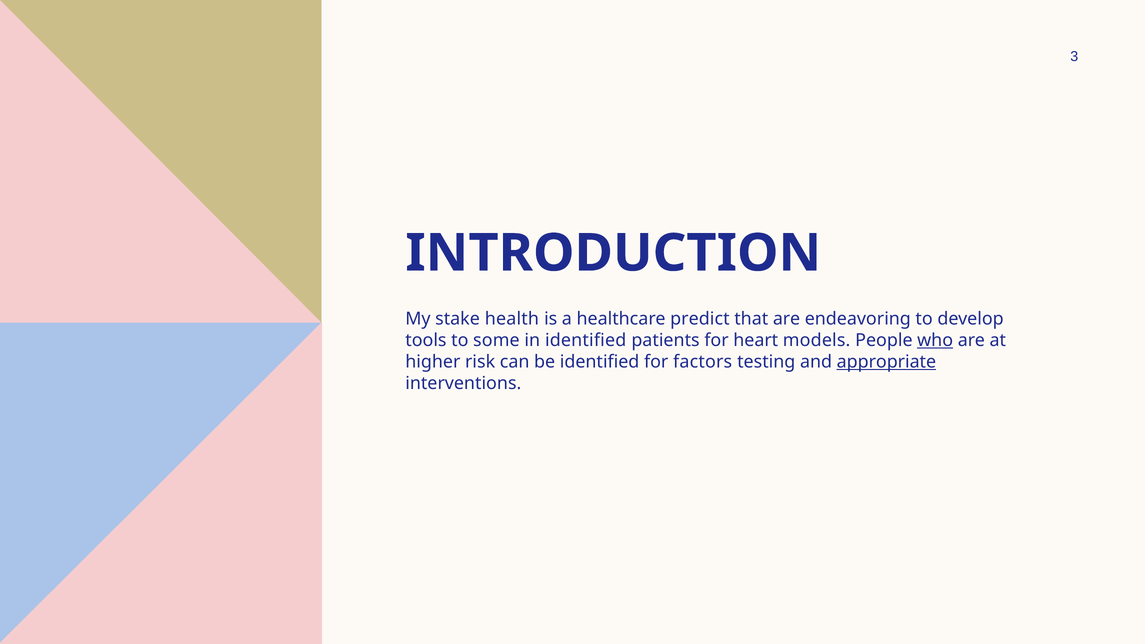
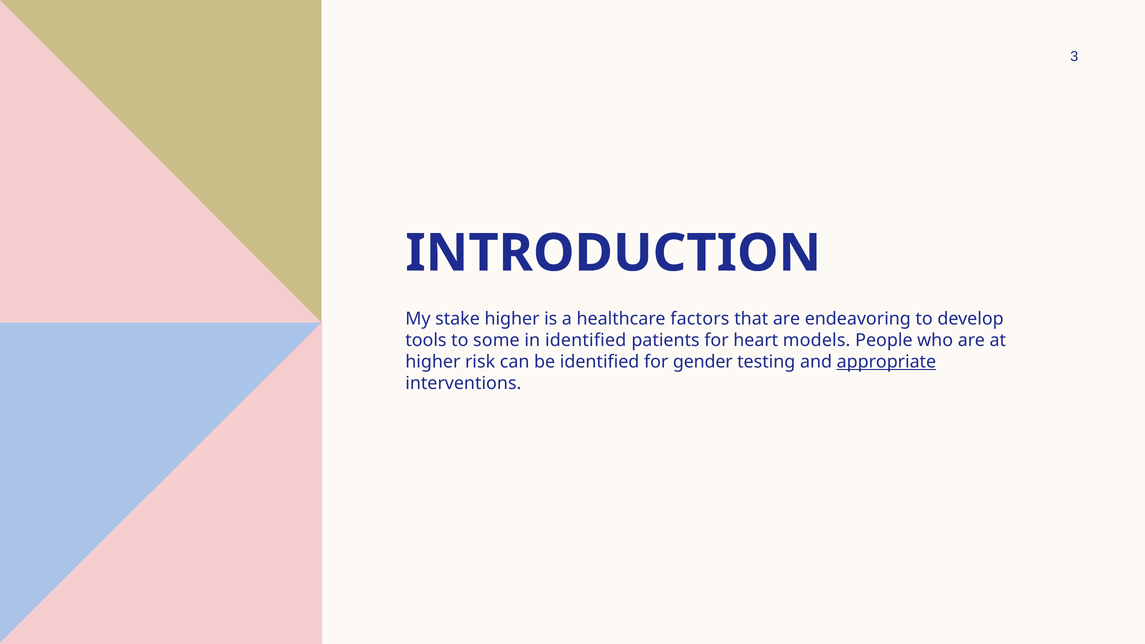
stake health: health -> higher (512, 319)
predict: predict -> factors (700, 319)
who underline: present -> none (935, 340)
factors: factors -> gender (703, 362)
